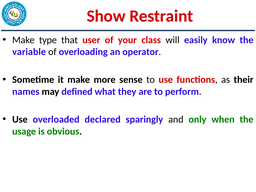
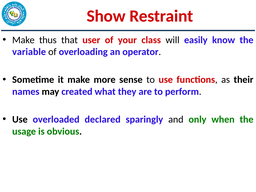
type: type -> thus (48, 40)
defined: defined -> created (77, 92)
